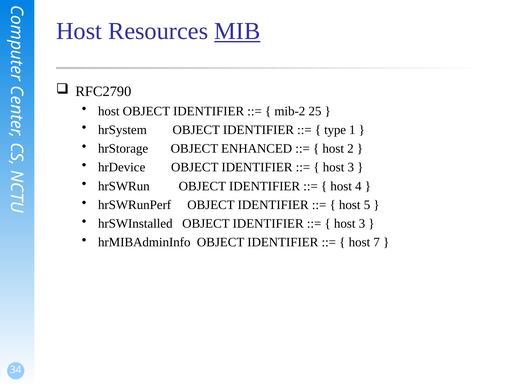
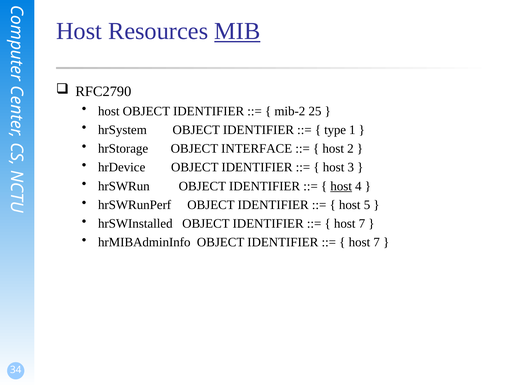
ENHANCED: ENHANCED -> INTERFACE (257, 148)
host underline: none -> present (341, 186)
3: 3 -> 7 (362, 223)
